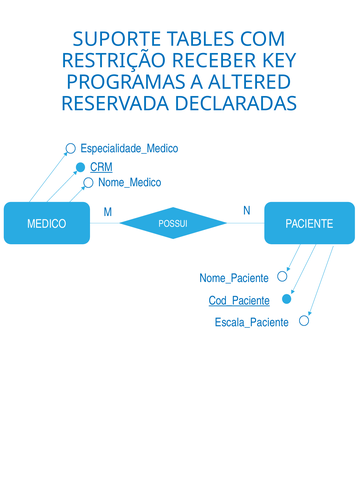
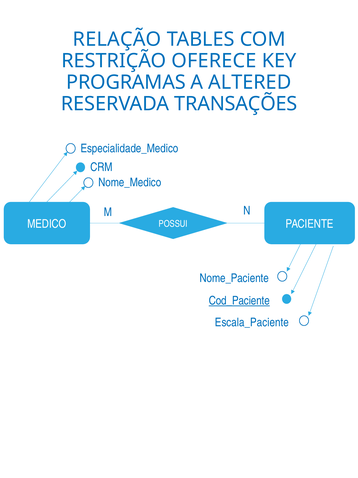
SUPORTE: SUPORTE -> RELAÇÃO (117, 39)
RECEBER: RECEBER -> OFERECE (214, 61)
DECLARADAS: DECLARADAS -> TRANSAÇÕES (236, 104)
CRM underline: present -> none (101, 167)
